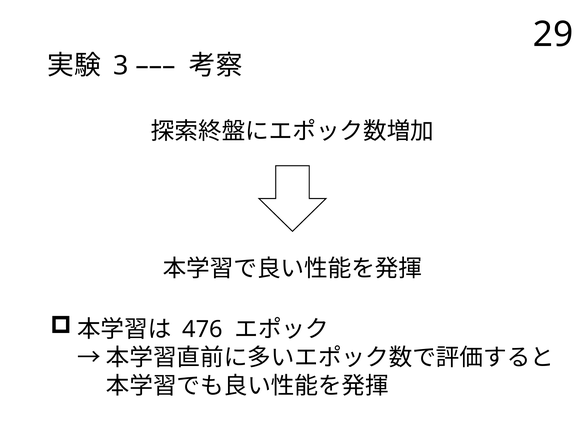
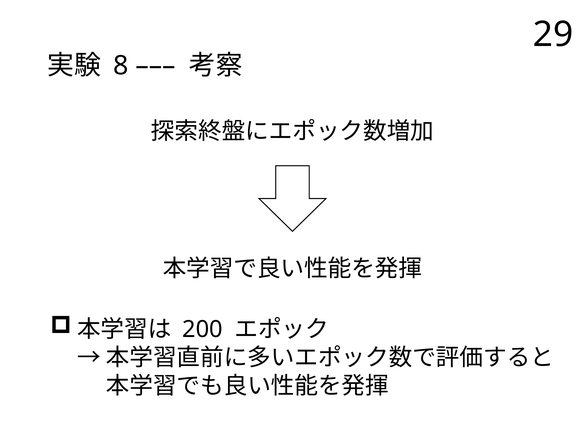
3: 3 -> 8 (121, 66)
476: 476 -> 200 (202, 329)
